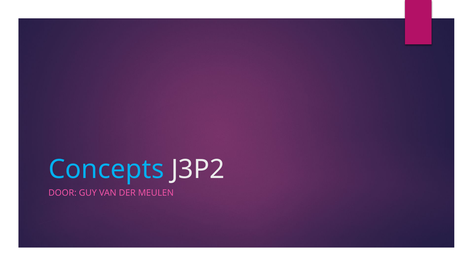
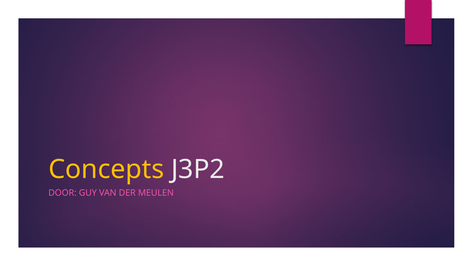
Concepts colour: light blue -> yellow (106, 169)
